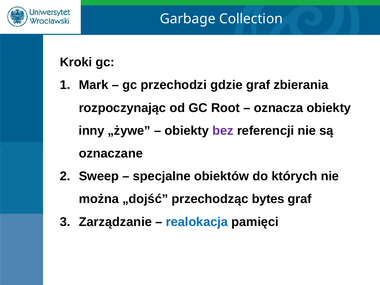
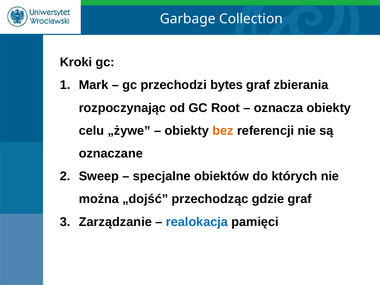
gdzie: gdzie -> bytes (227, 85)
inny: inny -> celu (91, 131)
bez colour: purple -> orange (223, 131)
bytes: bytes -> gdzie (268, 199)
